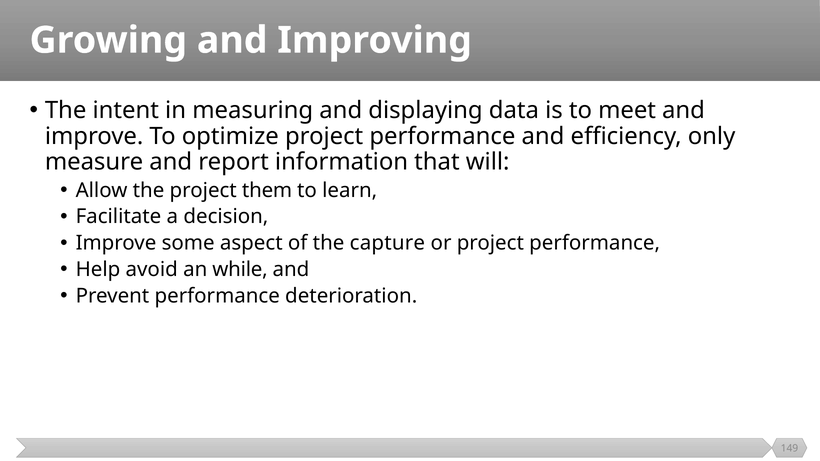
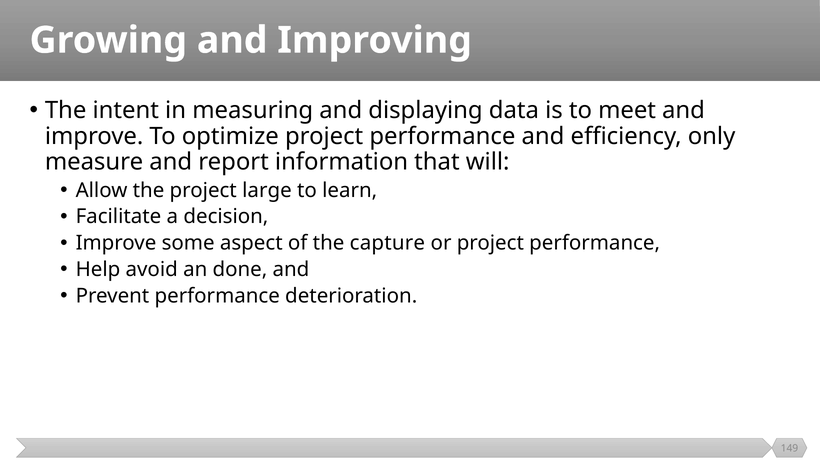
them: them -> large (267, 190)
while: while -> done (240, 270)
